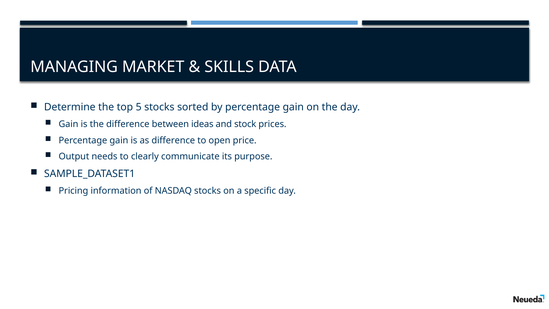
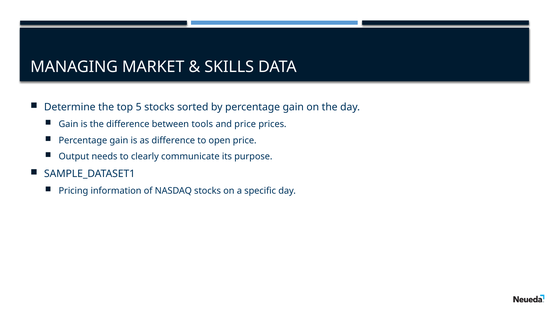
ideas: ideas -> tools (202, 124)
and stock: stock -> price (245, 124)
